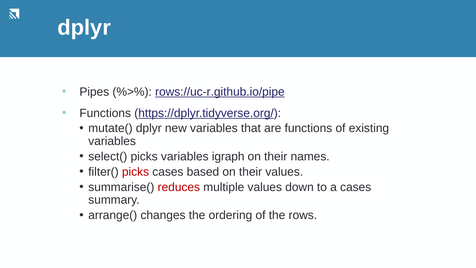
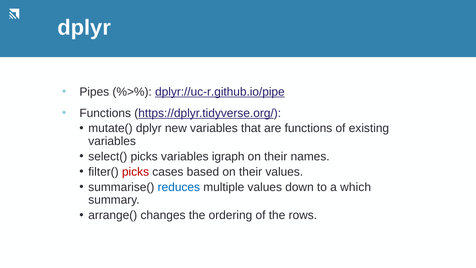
rows://uc-r.github.io/pipe: rows://uc-r.github.io/pipe -> dplyr://uc-r.github.io/pipe (220, 92)
reduces colour: red -> blue (179, 187)
a cases: cases -> which (356, 187)
